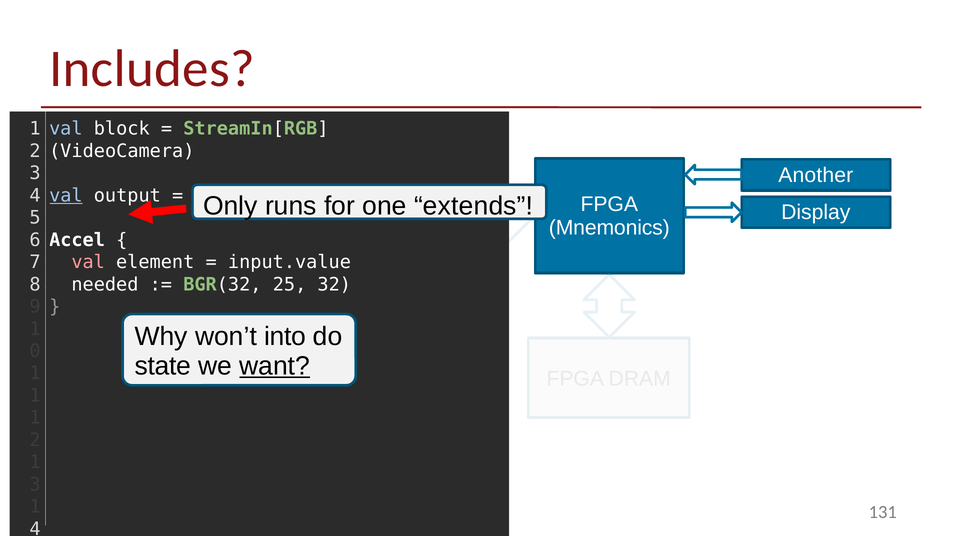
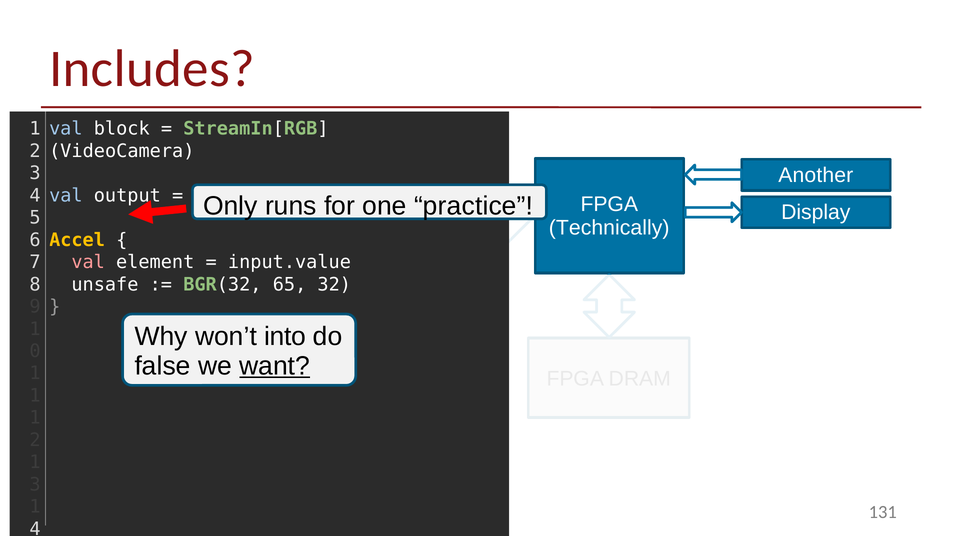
val underline: present -> none (66, 196)
extends: extends -> practice (474, 206)
Mnemonics: Mnemonics -> Technically (609, 228)
Accel colour: white -> yellow (77, 240)
needed: needed -> unsafe (105, 285)
25: 25 -> 65 (290, 285)
state: state -> false (163, 366)
